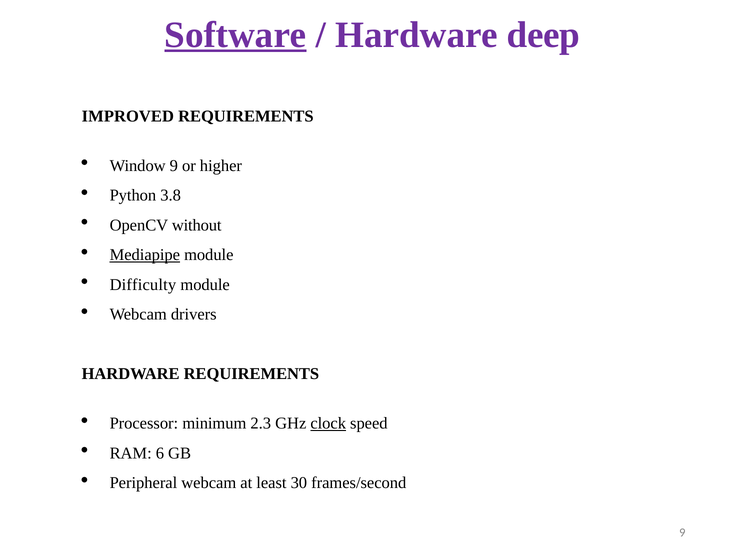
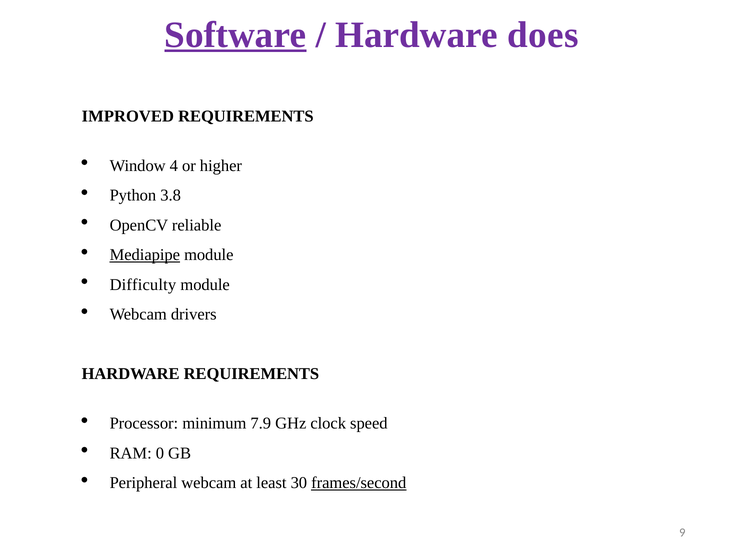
deep: deep -> does (543, 35)
Window 9: 9 -> 4 (174, 166)
without: without -> reliable (197, 225)
2.3: 2.3 -> 7.9 (261, 423)
clock underline: present -> none (328, 423)
6: 6 -> 0 (160, 453)
frames/second underline: none -> present (359, 483)
